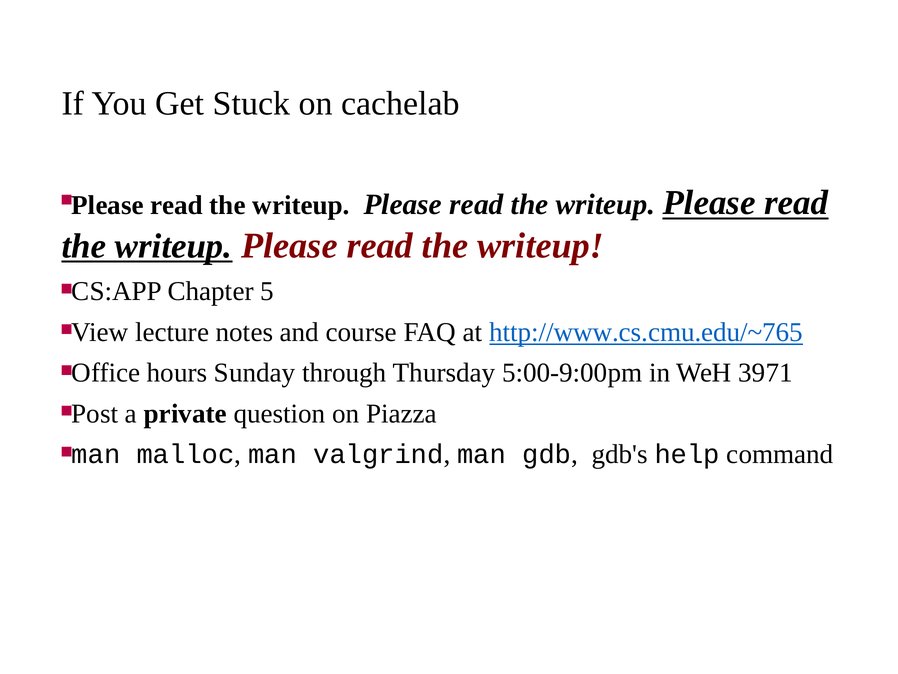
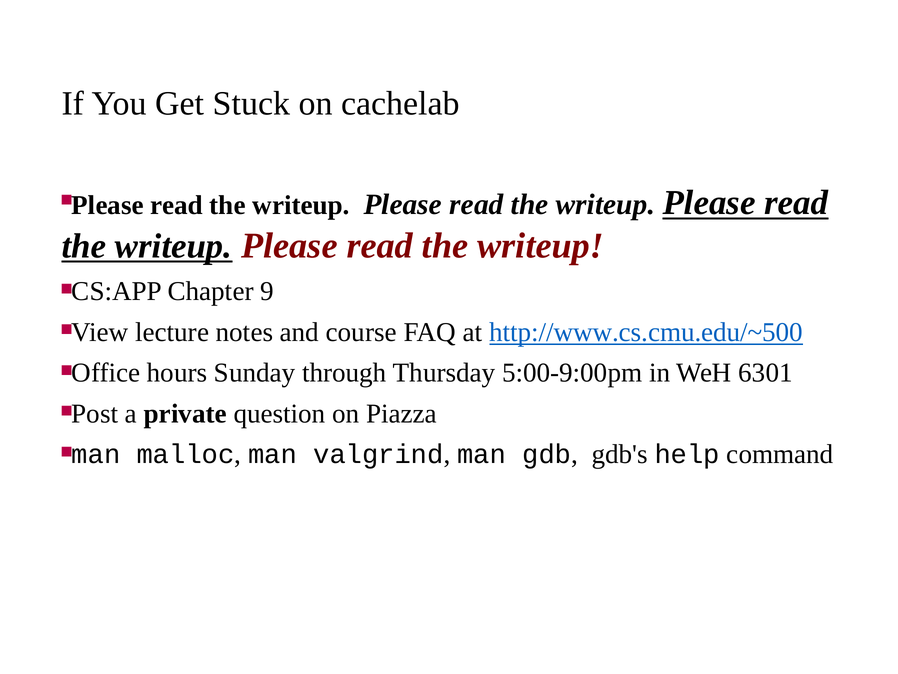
5: 5 -> 9 (267, 291)
http://www.cs.cmu.edu/~765: http://www.cs.cmu.edu/~765 -> http://www.cs.cmu.edu/~500 (646, 332)
3971: 3971 -> 6301 (766, 373)
